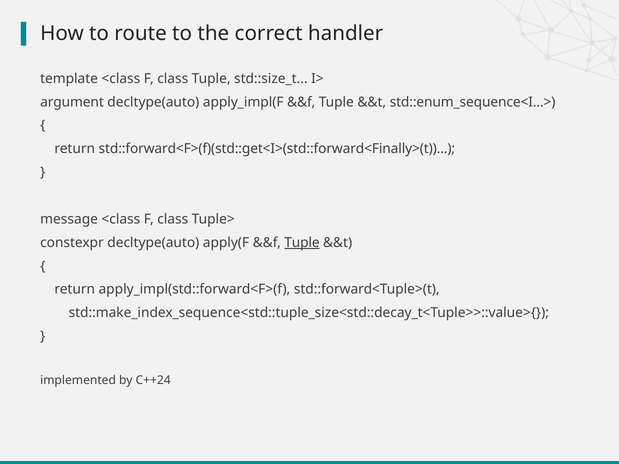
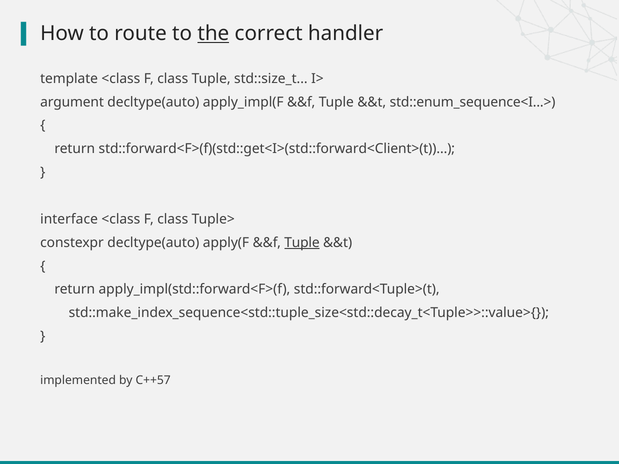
the underline: none -> present (213, 34)
std::forward<F>(f)(std::get<I>(std::forward<Finally>(t: std::forward<F>(f)(std::get<I>(std::forward<Finally>(t -> std::forward<F>(f)(std::get<I>(std::forward<Client>(t (277, 149)
message: message -> interface (69, 219)
C++24: C++24 -> C++57 (153, 381)
